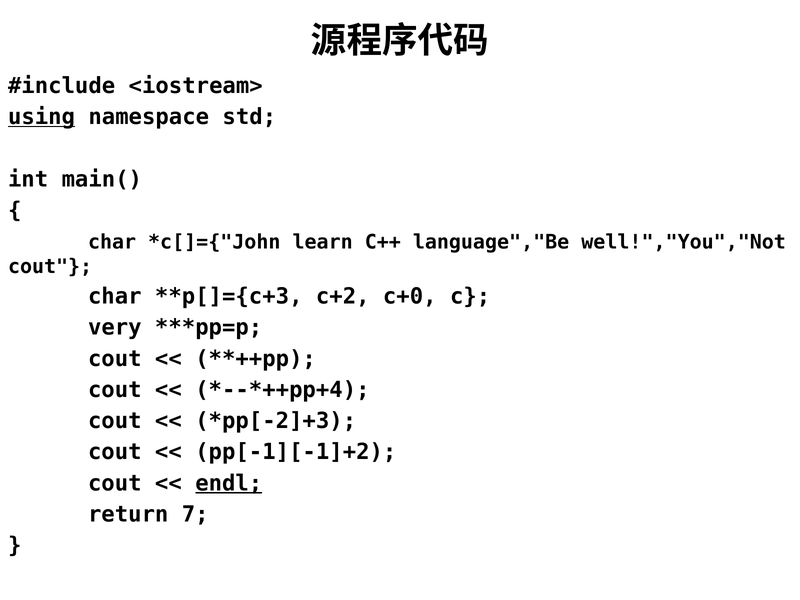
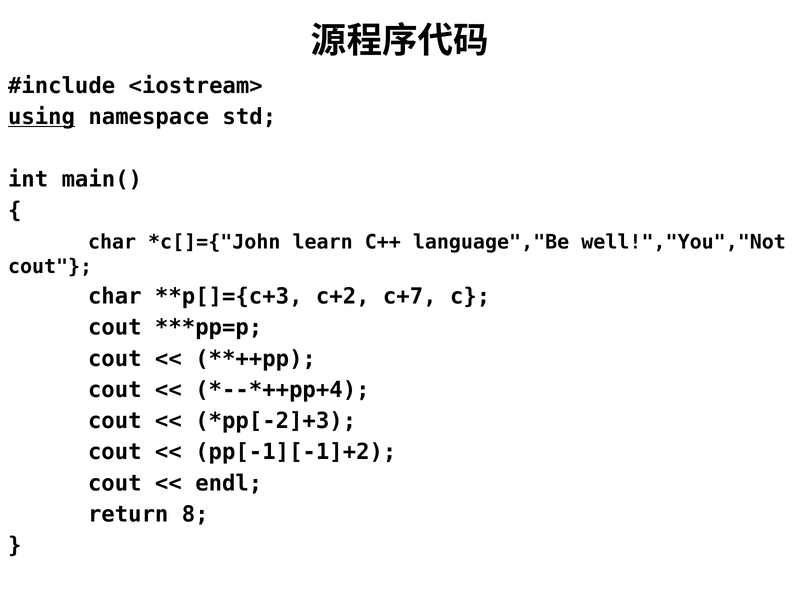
c+0: c+0 -> c+7 (410, 297)
very: very -> cout (115, 328)
endl underline: present -> none (229, 483)
7: 7 -> 8 (195, 514)
